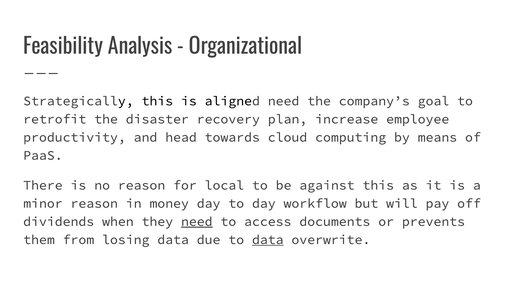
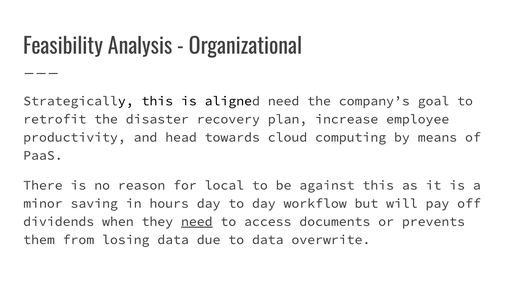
minor reason: reason -> saving (94, 203)
money: money -> hours (169, 203)
data underline: present -> none (268, 240)
